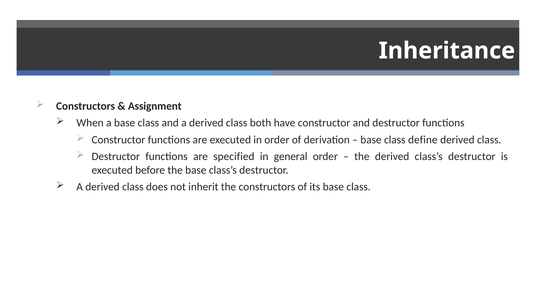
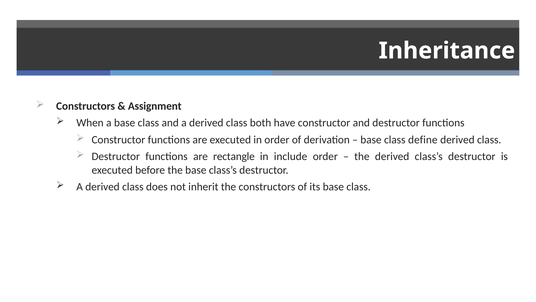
specified: specified -> rectangle (234, 156)
general: general -> include (291, 156)
